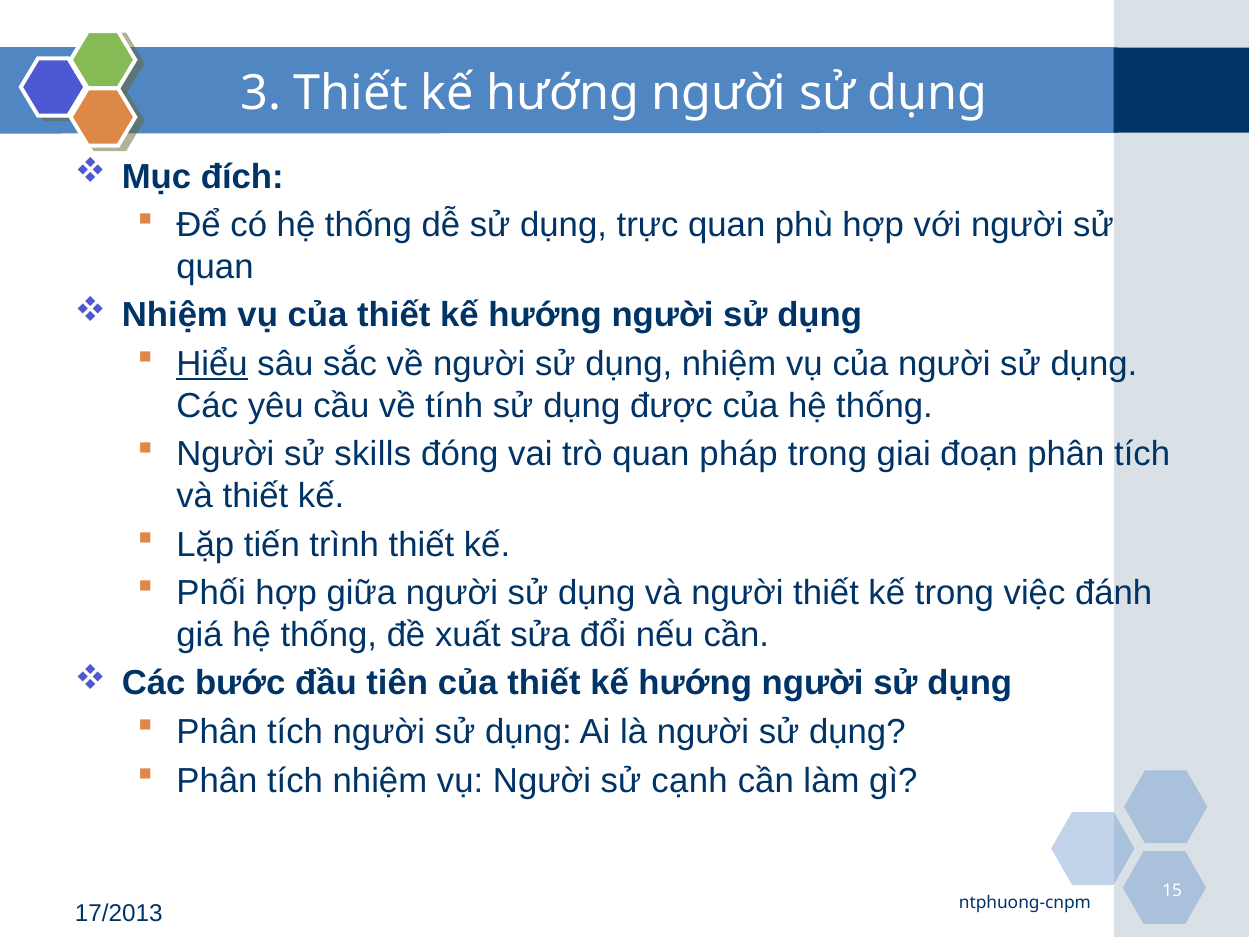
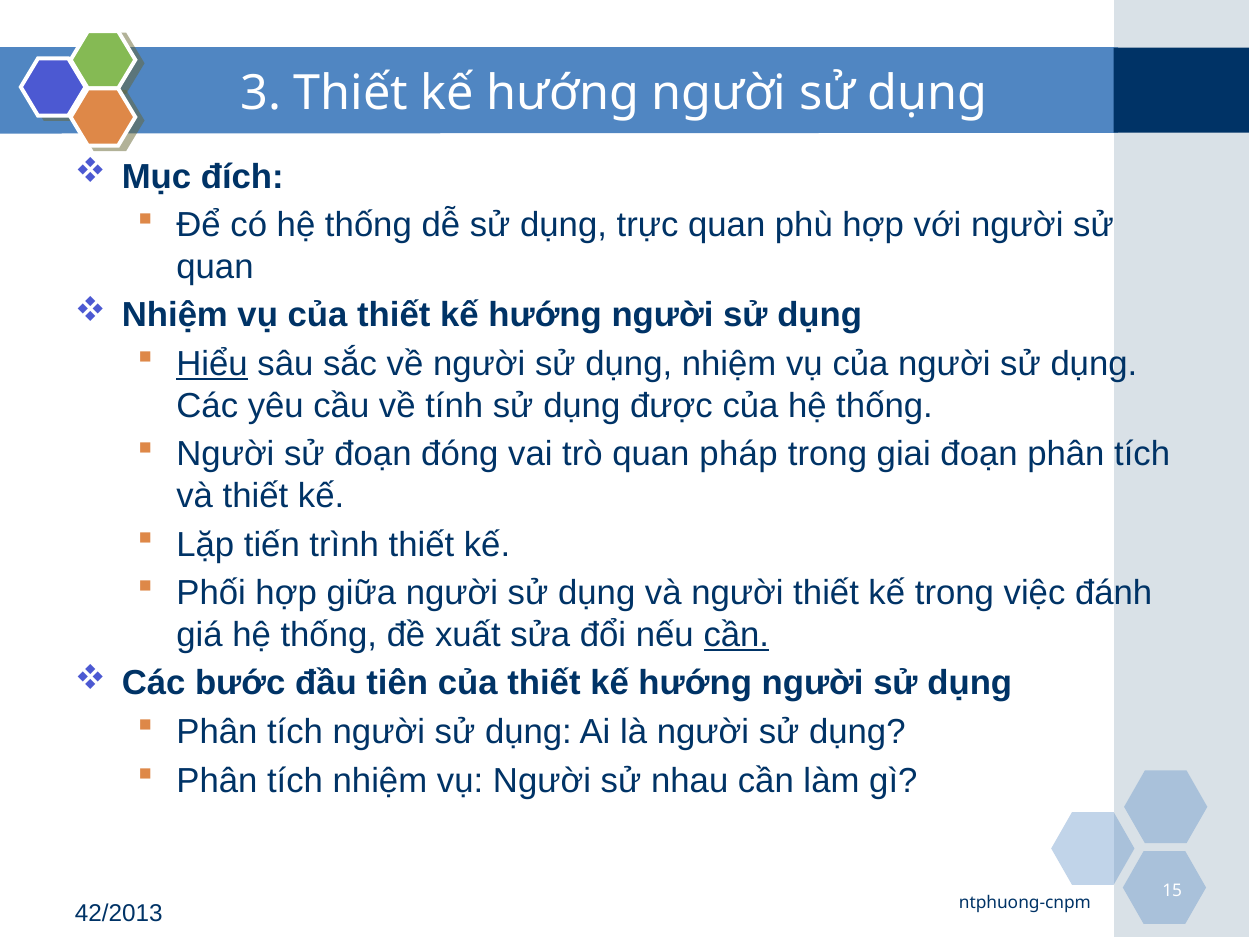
sử skills: skills -> đoạn (373, 454)
cần underline: none -> present (736, 635)
cạnh: cạnh -> nhau (690, 780)
17/2013: 17/2013 -> 42/2013 (119, 913)
